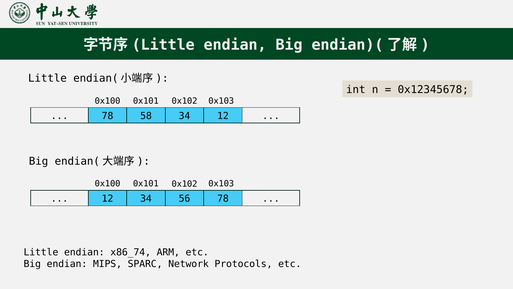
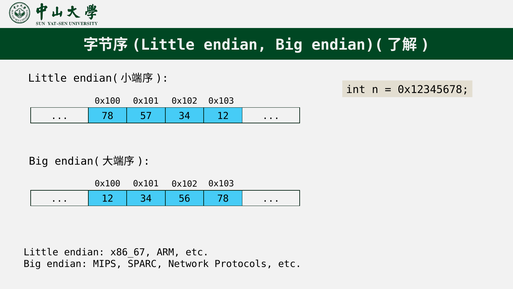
58: 58 -> 57 (146, 116)
x86_74: x86_74 -> x86_67 (131, 252)
